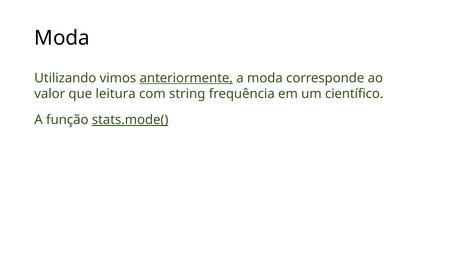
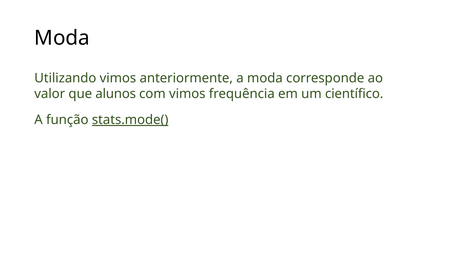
anteriormente underline: present -> none (186, 78)
leitura: leitura -> alunos (116, 94)
com string: string -> vimos (187, 94)
